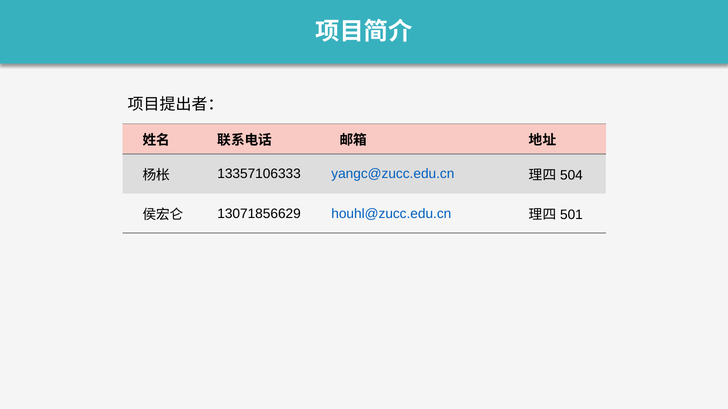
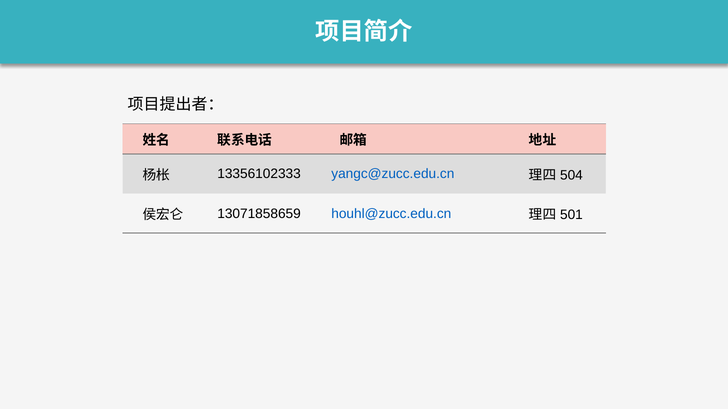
13357106333: 13357106333 -> 13356102333 (259, 174)
13071856629: 13071856629 -> 13071858659 (259, 214)
